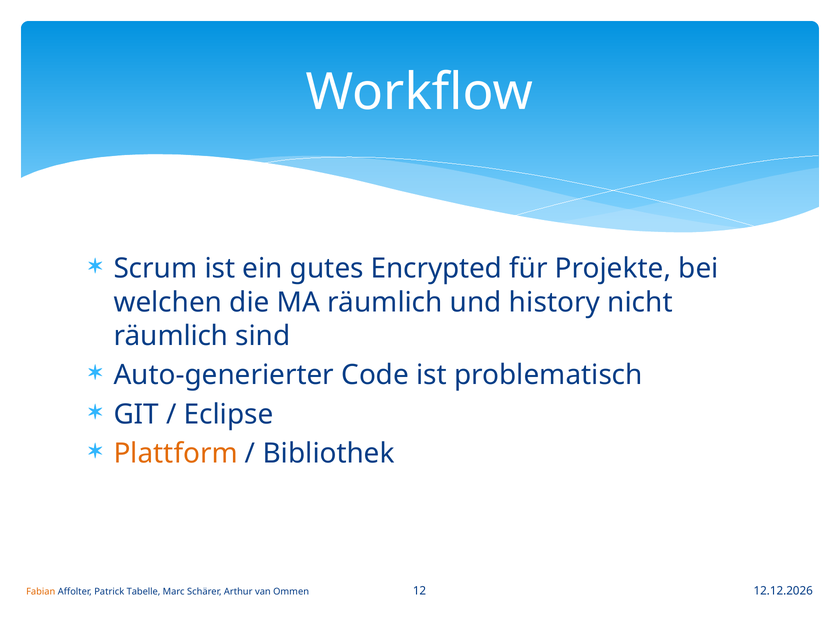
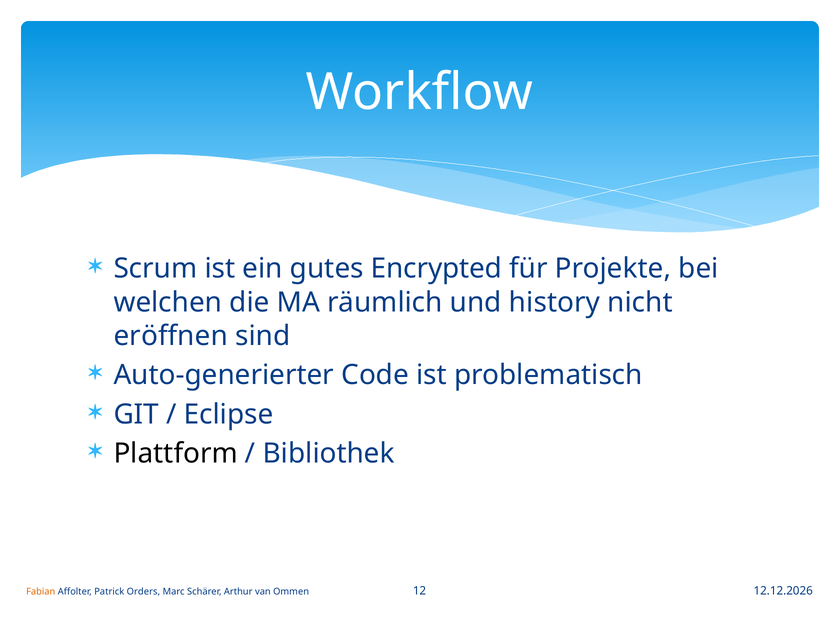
räumlich: räumlich -> eröffnen (171, 336)
Plattform colour: orange -> black (176, 453)
Tabelle: Tabelle -> Orders (143, 591)
